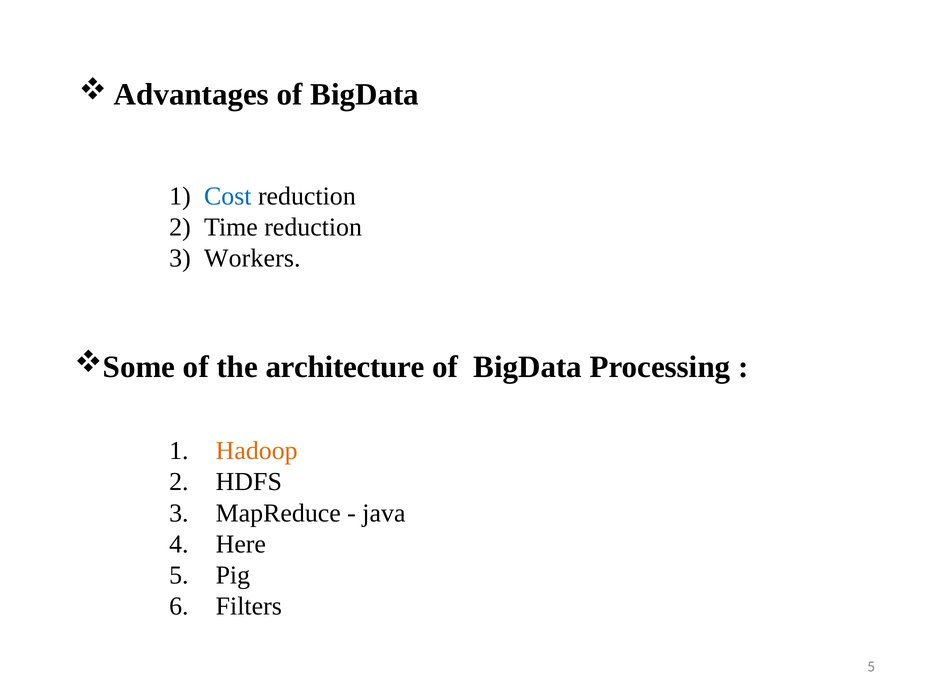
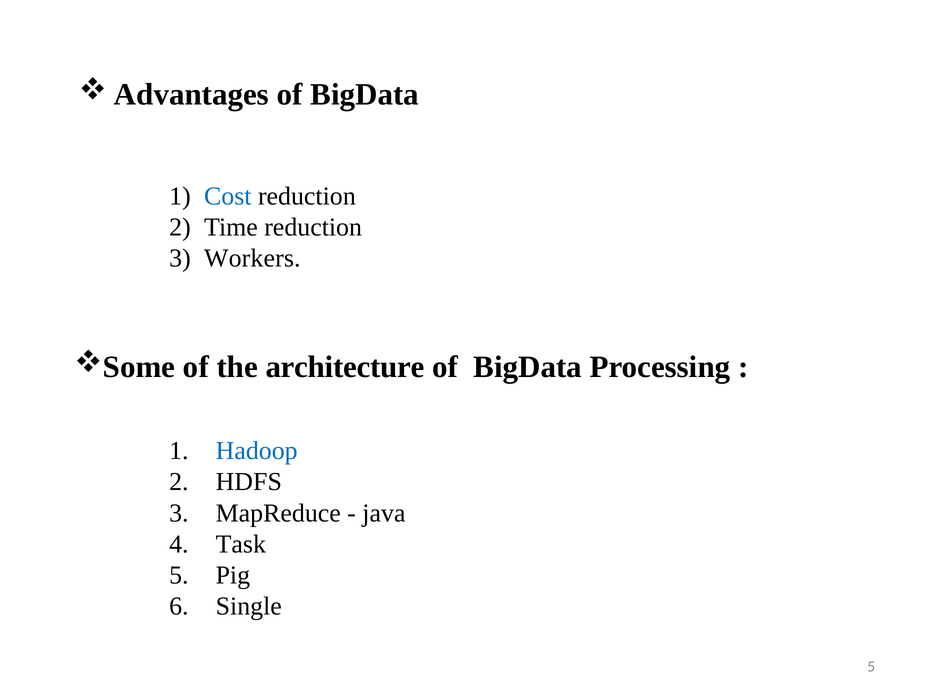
Hadoop colour: orange -> blue (257, 451)
Here: Here -> Task (241, 544)
Filters: Filters -> Single (249, 606)
